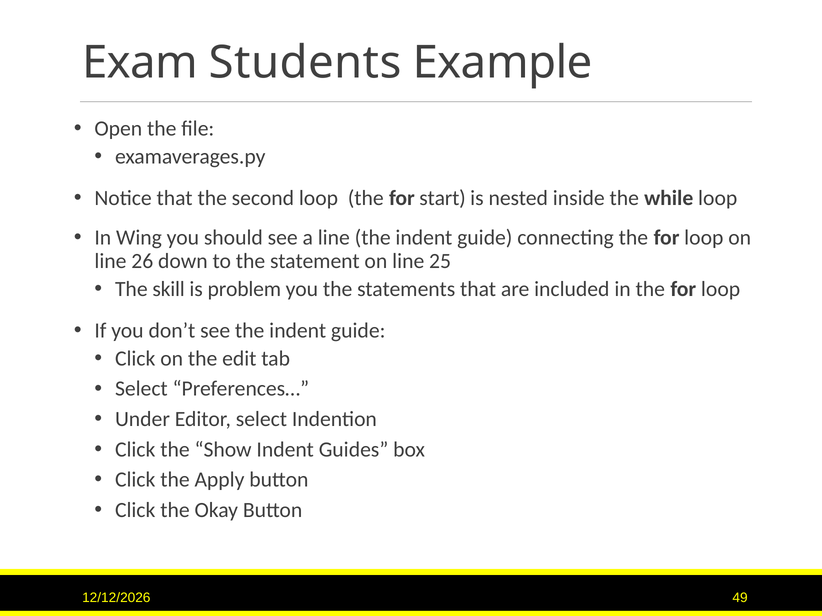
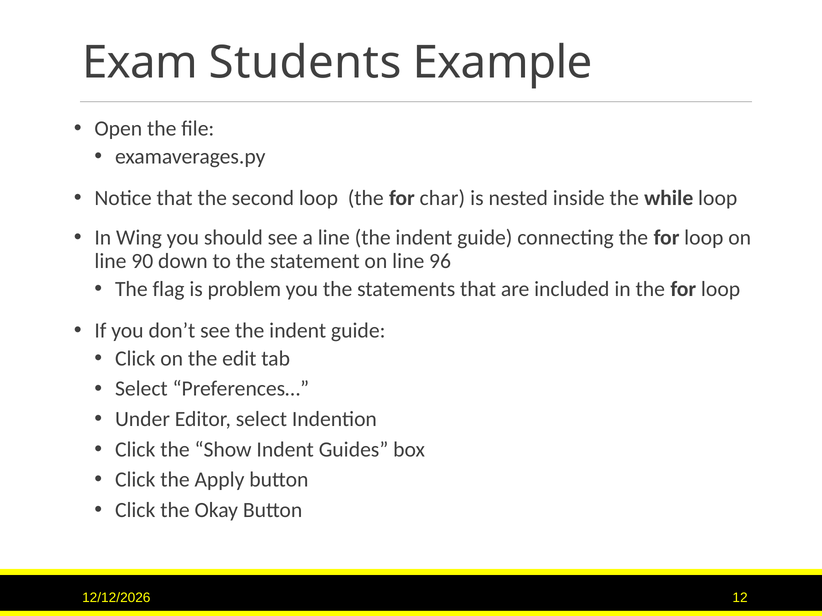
start: start -> char (442, 198)
26: 26 -> 90 (142, 261)
25: 25 -> 96 (440, 261)
skill: skill -> flag (169, 289)
49: 49 -> 12 (740, 598)
